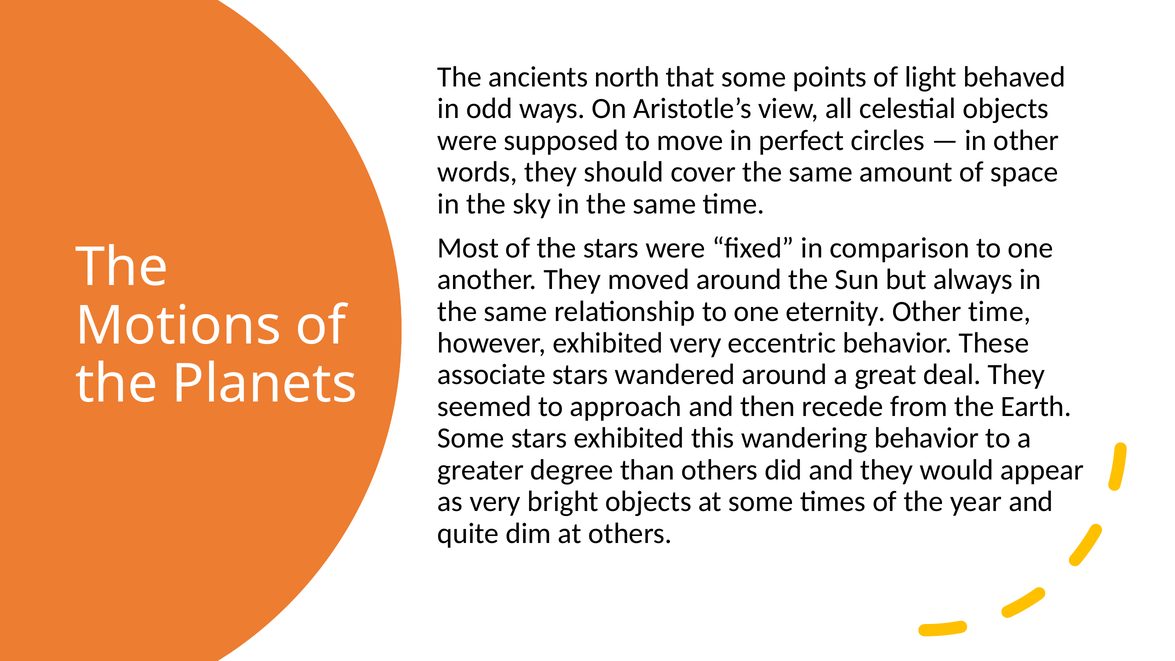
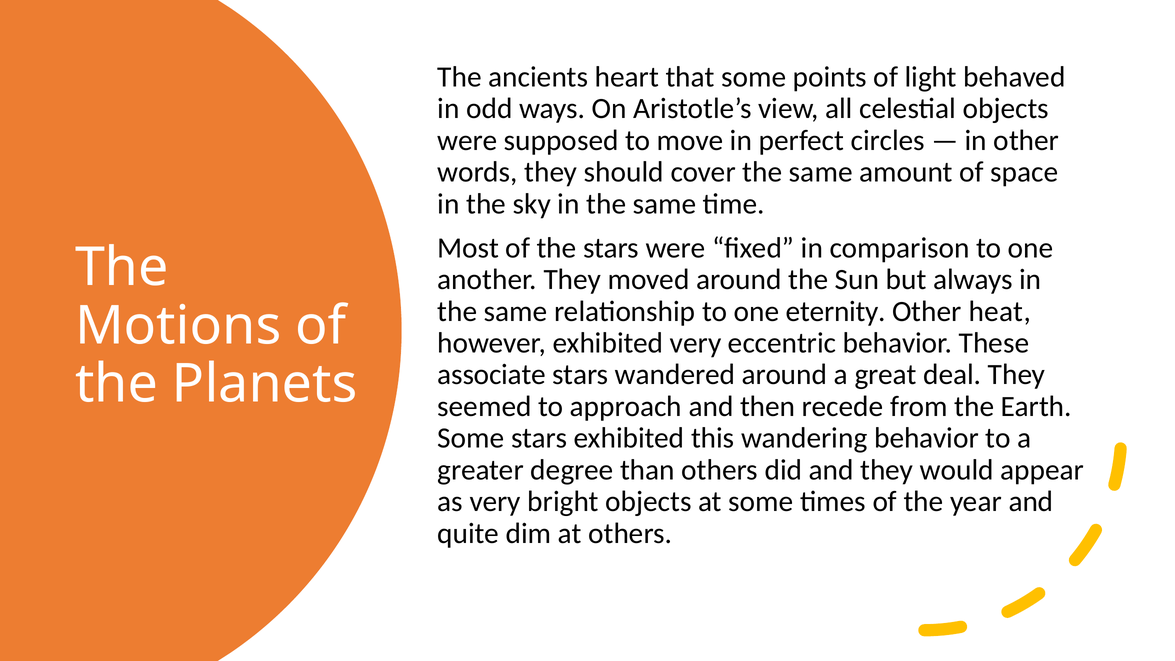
north: north -> heart (627, 77)
Other time: time -> heat (1000, 311)
